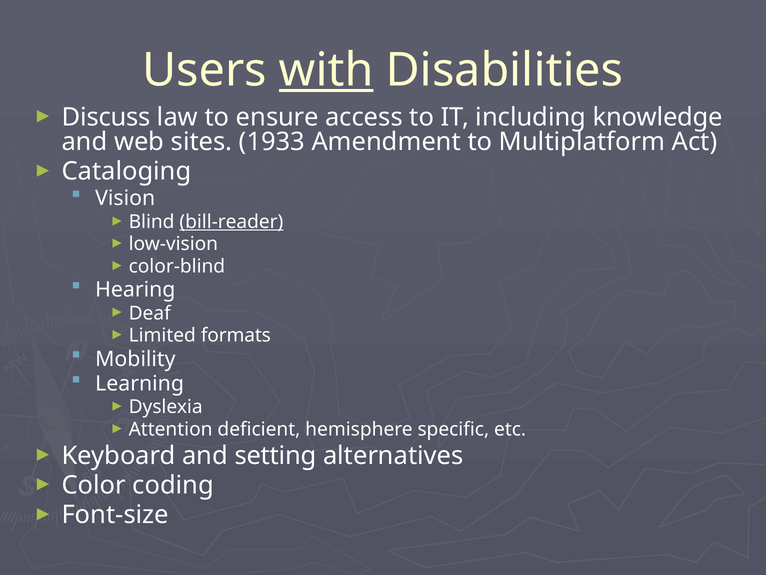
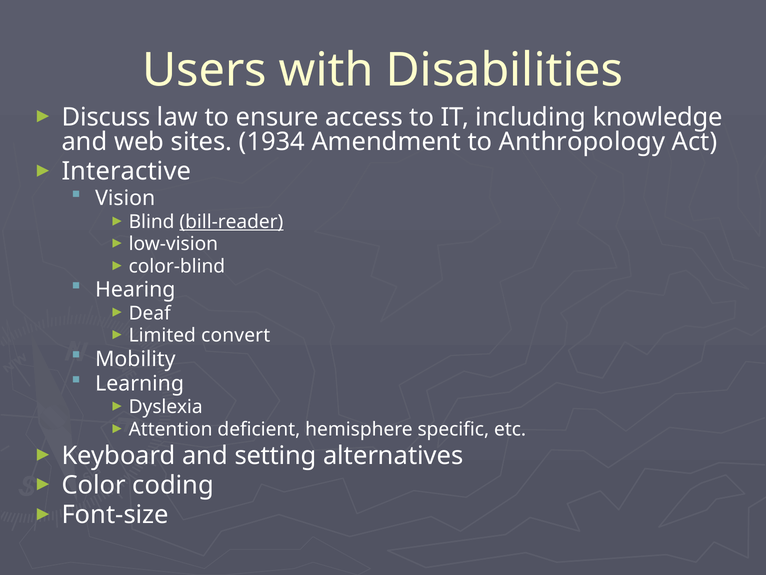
with underline: present -> none (326, 70)
1933: 1933 -> 1934 (272, 142)
Multiplatform: Multiplatform -> Anthropology (582, 142)
Cataloging: Cataloging -> Interactive (126, 171)
formats: formats -> convert (236, 335)
